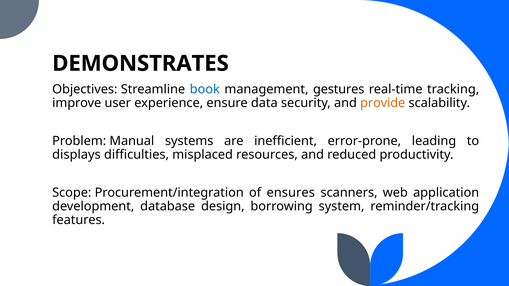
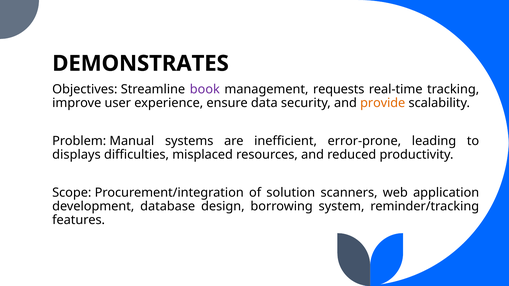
book colour: blue -> purple (205, 89)
gestures: gestures -> requests (339, 89)
ensures: ensures -> solution (291, 193)
